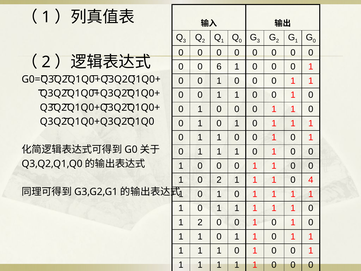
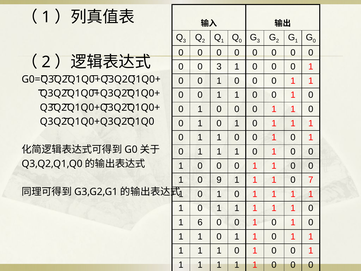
0 6: 6 -> 3 (219, 67)
0 2: 2 -> 9 (219, 180)
4: 4 -> 7 (311, 180)
1 2: 2 -> 6 (200, 222)
